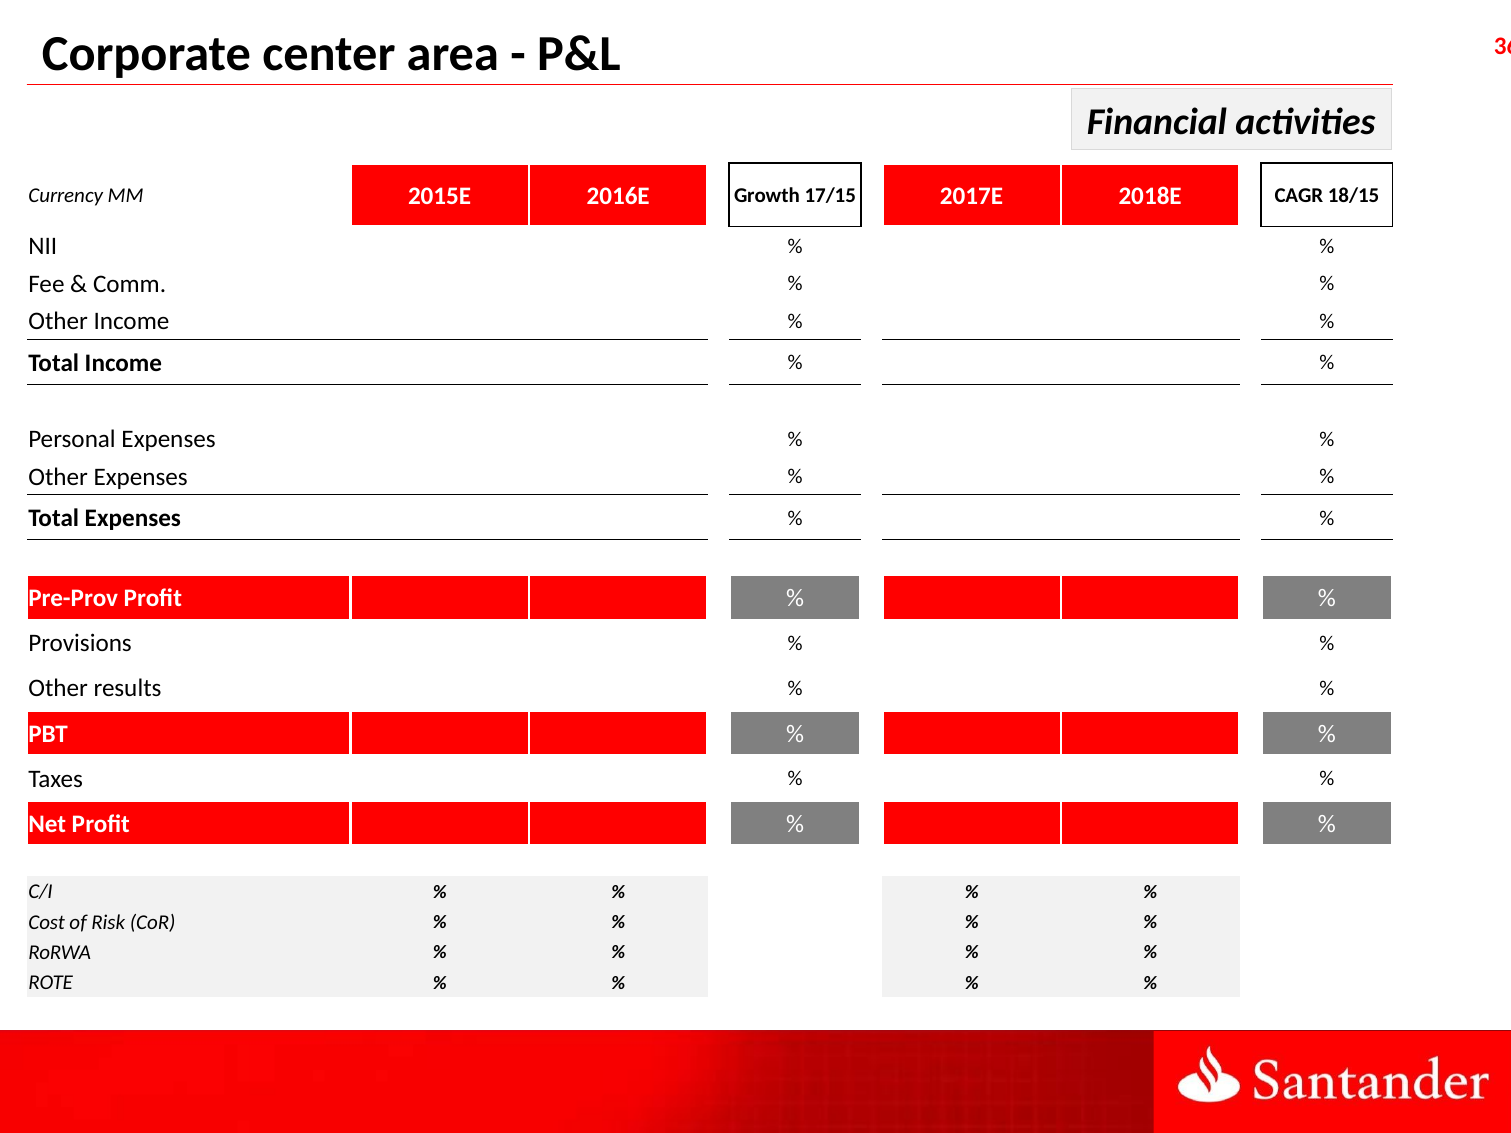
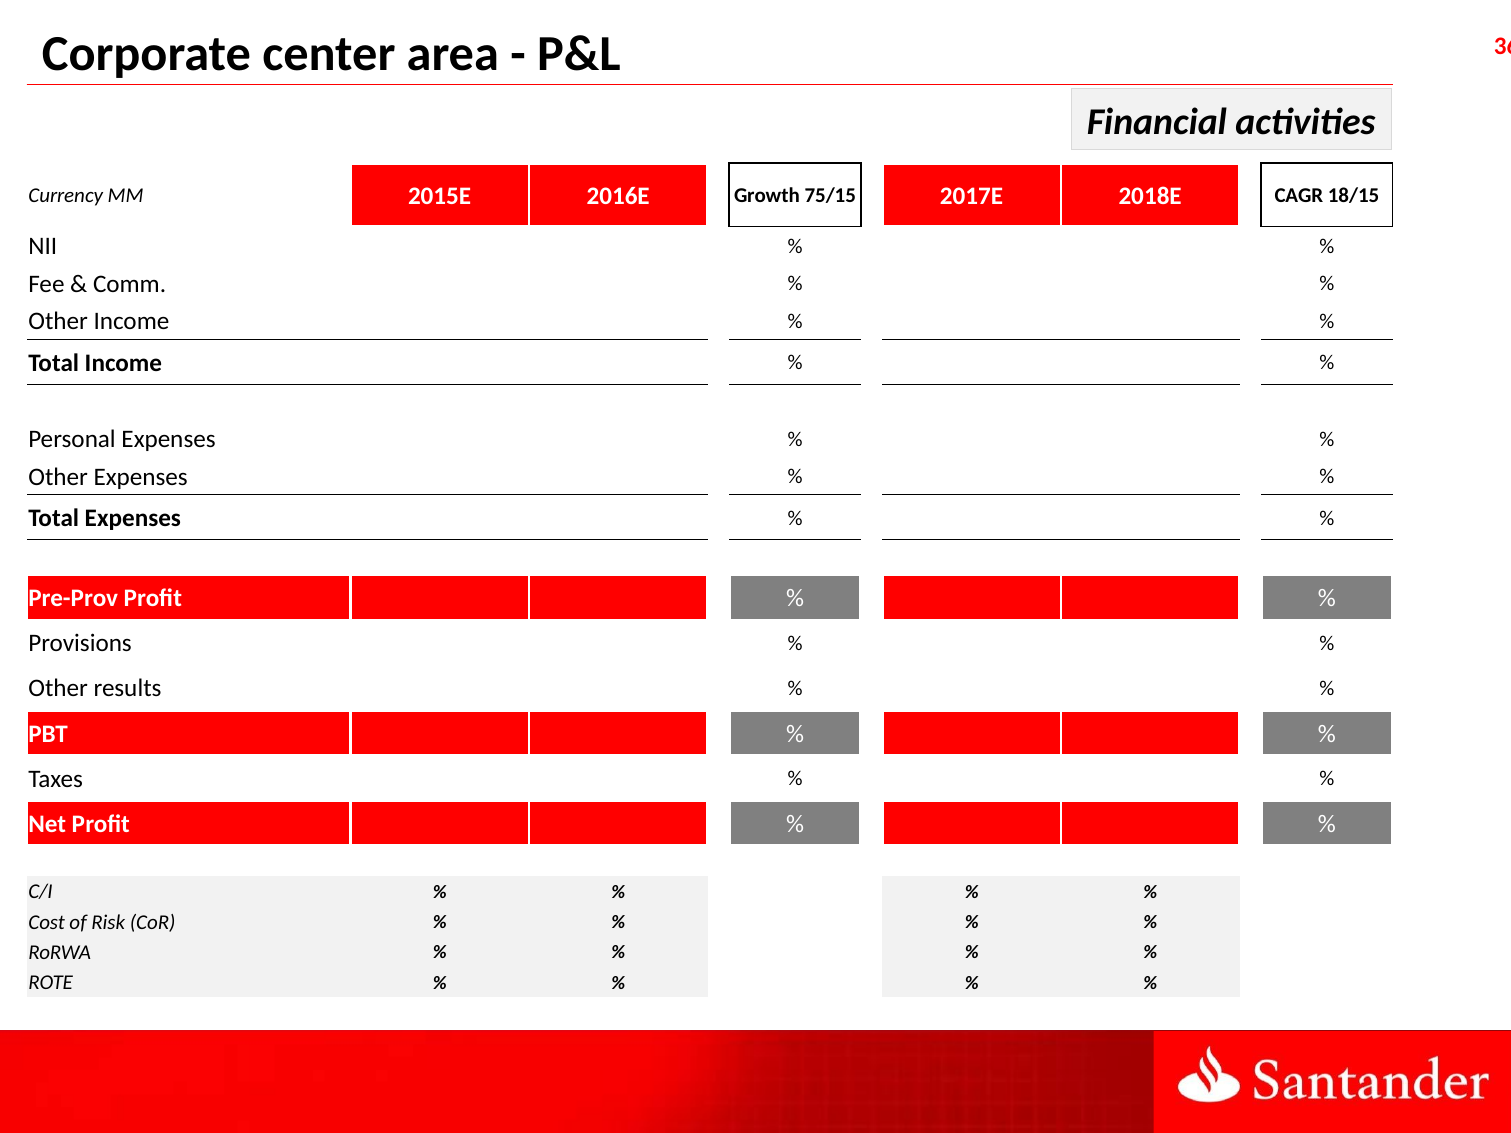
17/15: 17/15 -> 75/15 (830, 196)
